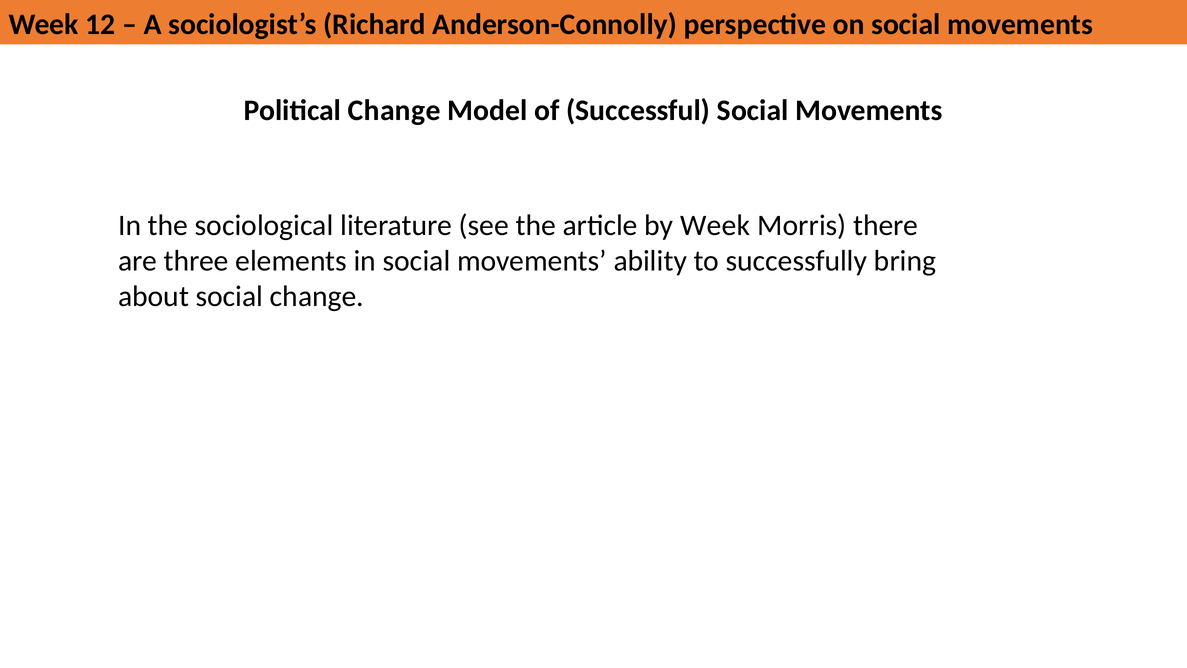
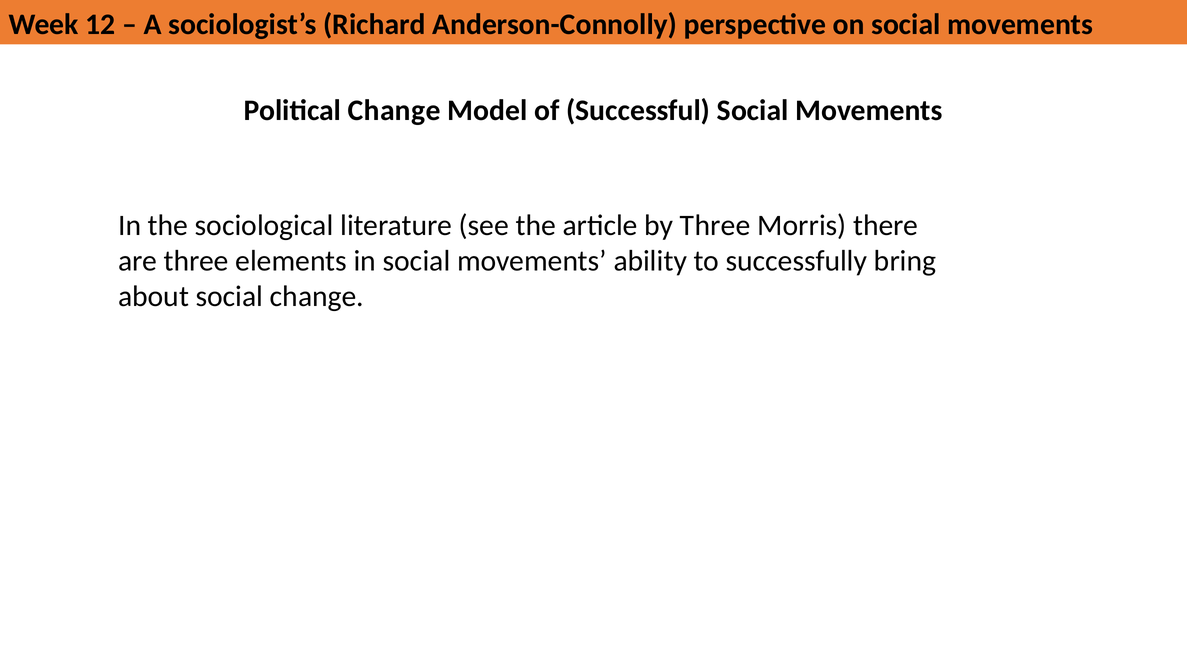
by Week: Week -> Three (715, 225)
